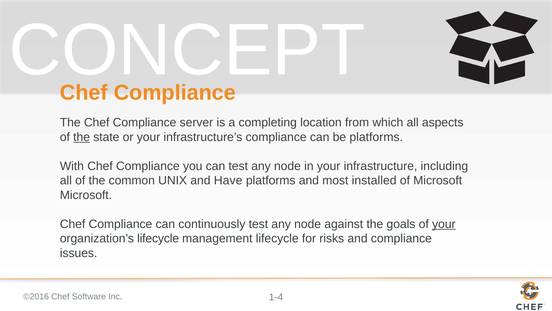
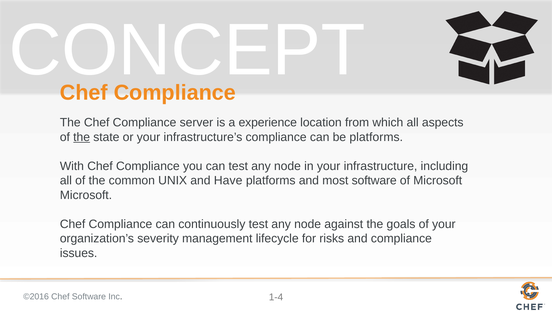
completing: completing -> experience (268, 122)
most installed: installed -> software (374, 180)
your underline: present -> none (444, 224)
organization’s lifecycle: lifecycle -> severity (158, 238)
